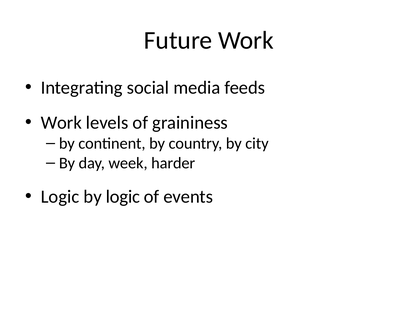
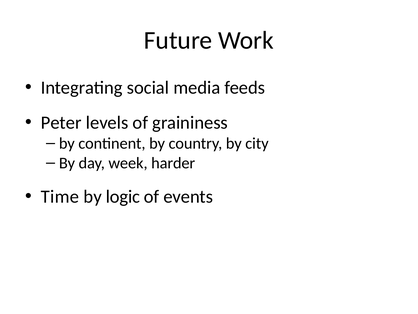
Work: Work -> Peter (61, 122)
Logic: Logic -> Time (60, 196)
